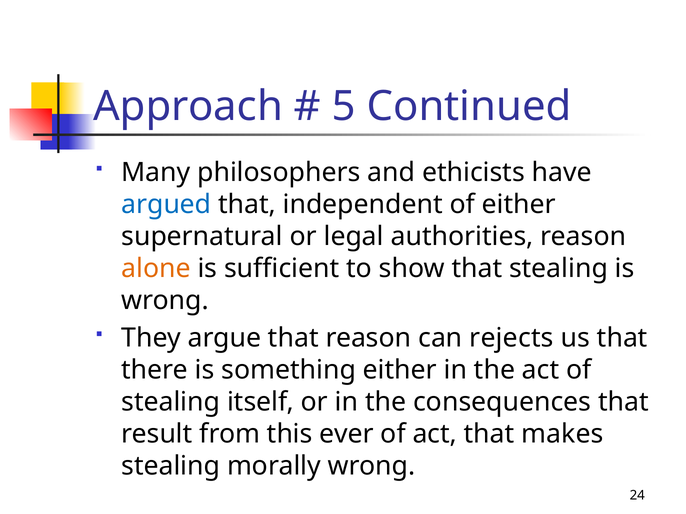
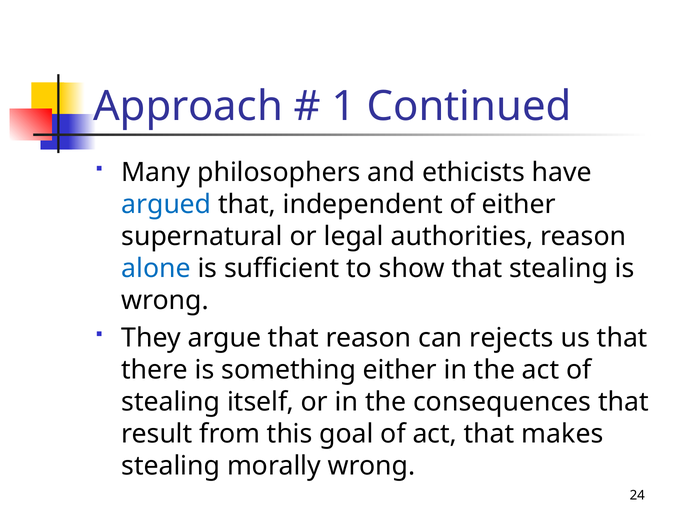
5: 5 -> 1 (344, 106)
alone colour: orange -> blue (156, 269)
ever: ever -> goal (347, 434)
